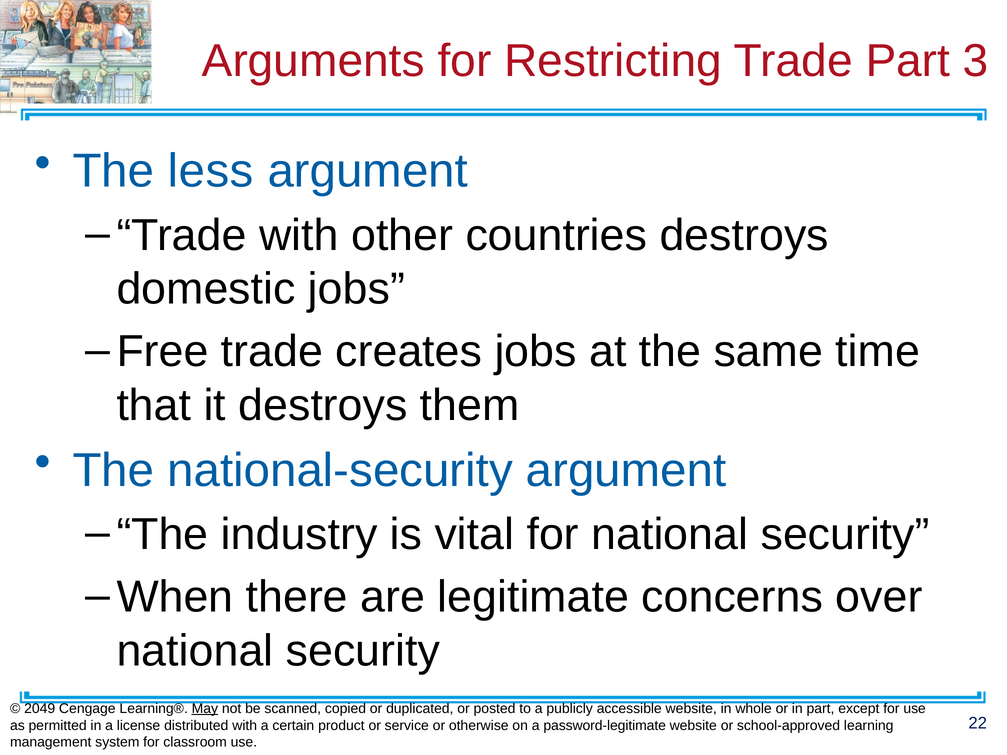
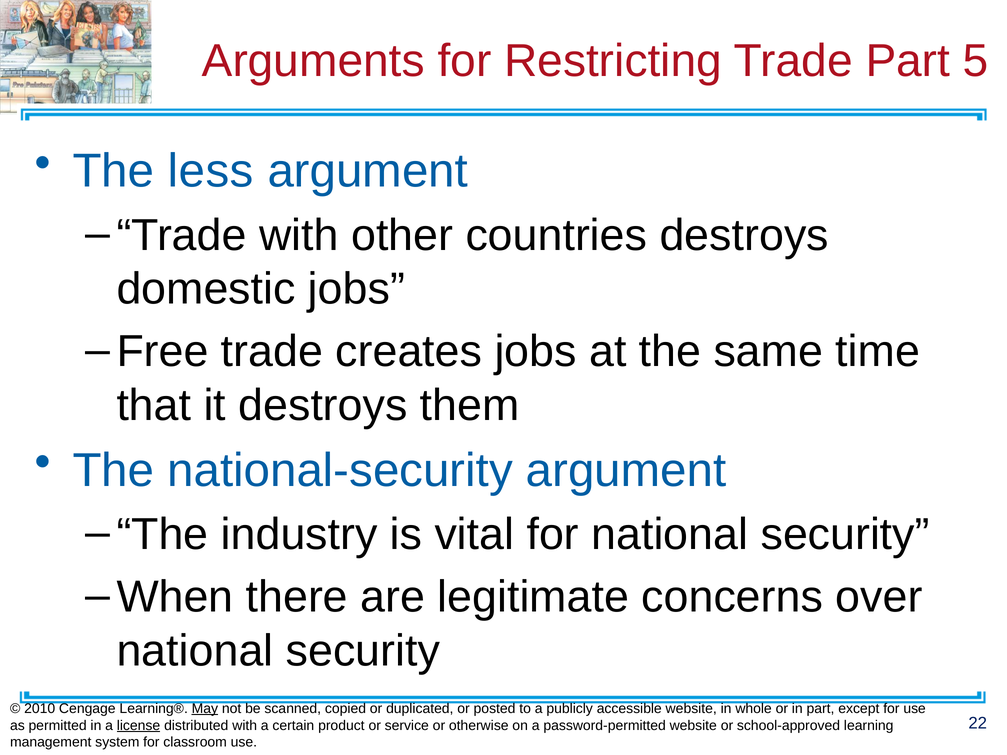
3: 3 -> 5 (976, 61)
2049: 2049 -> 2010 (40, 709)
license underline: none -> present (139, 726)
password-legitimate: password-legitimate -> password-permitted (605, 726)
